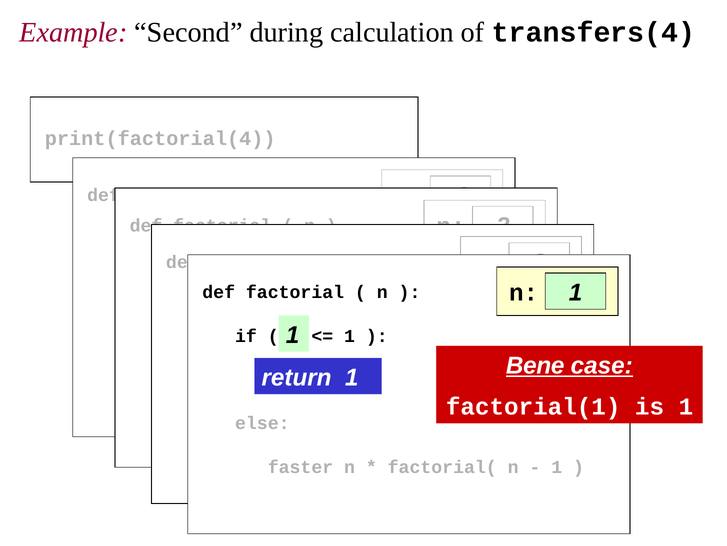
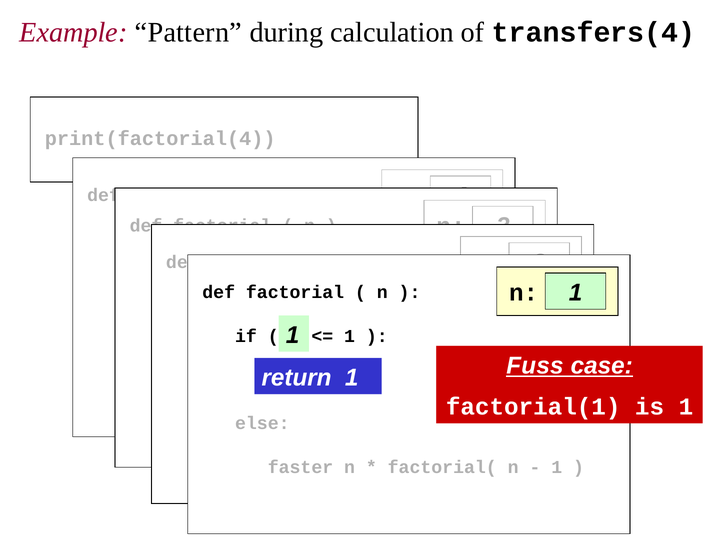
Second: Second -> Pattern (188, 32)
Bene: Bene -> Fuss (535, 365)
